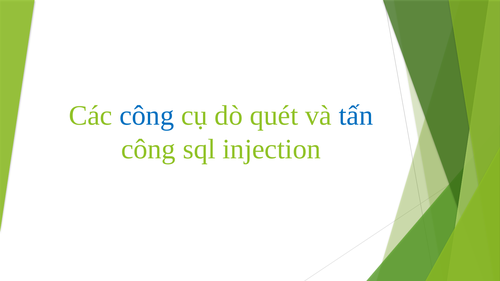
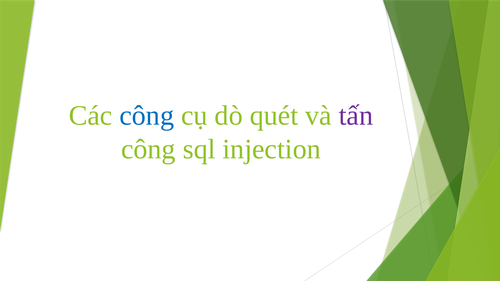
tấn colour: blue -> purple (356, 116)
